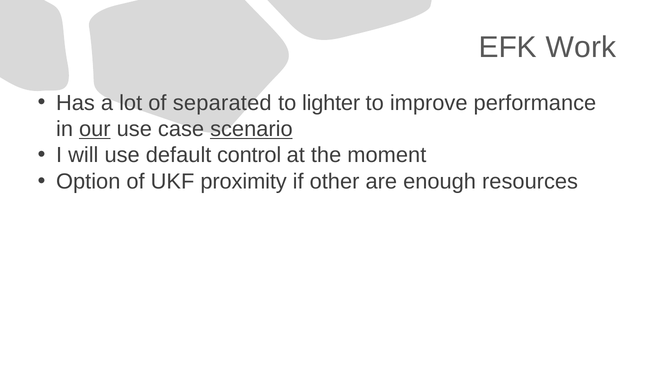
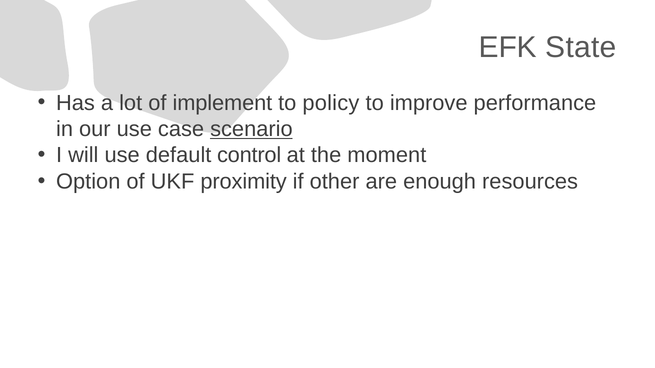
Work: Work -> State (581, 48)
separated: separated -> implement (222, 103)
lighter: lighter -> policy (331, 103)
our underline: present -> none (95, 129)
